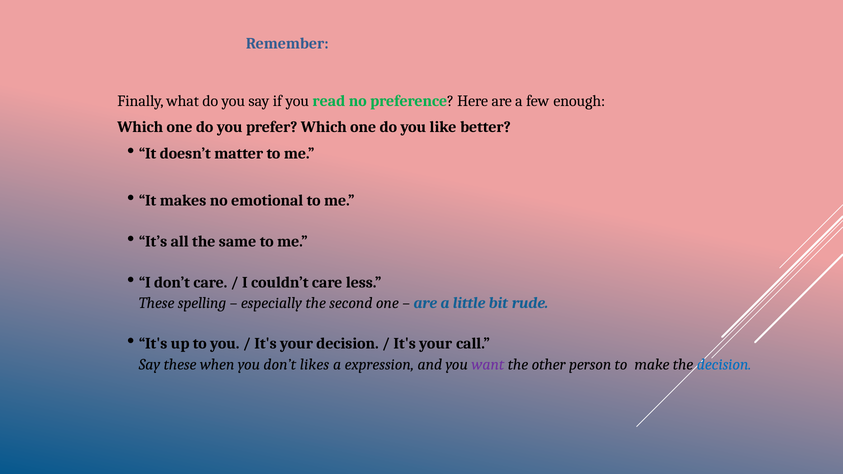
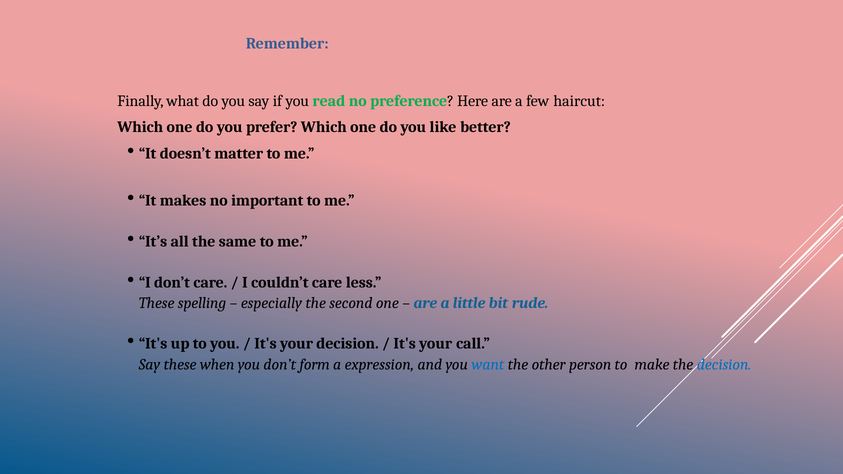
enough: enough -> haircut (579, 101)
emotional: emotional -> important (267, 201)
likes: likes -> form (315, 365)
want colour: purple -> blue (488, 365)
